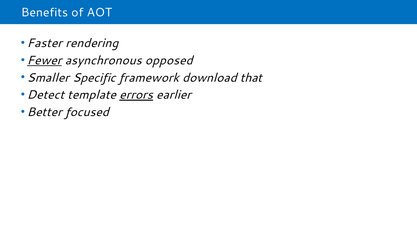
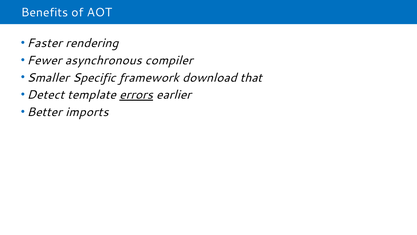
Fewer underline: present -> none (44, 60)
opposed: opposed -> compiler (169, 60)
focused: focused -> imports (87, 112)
